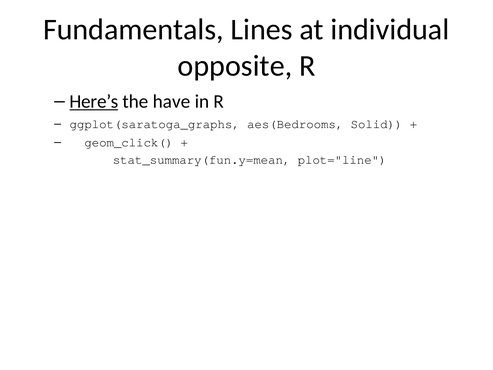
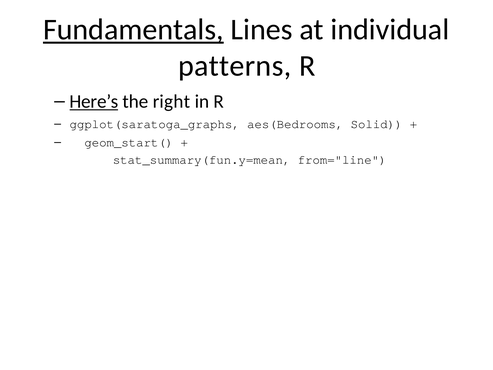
Fundamentals underline: none -> present (133, 30)
opposite: opposite -> patterns (235, 66)
have: have -> right (171, 102)
geom_click(: geom_click( -> geom_start( (129, 142)
plot="line: plot="line -> from="line (342, 160)
